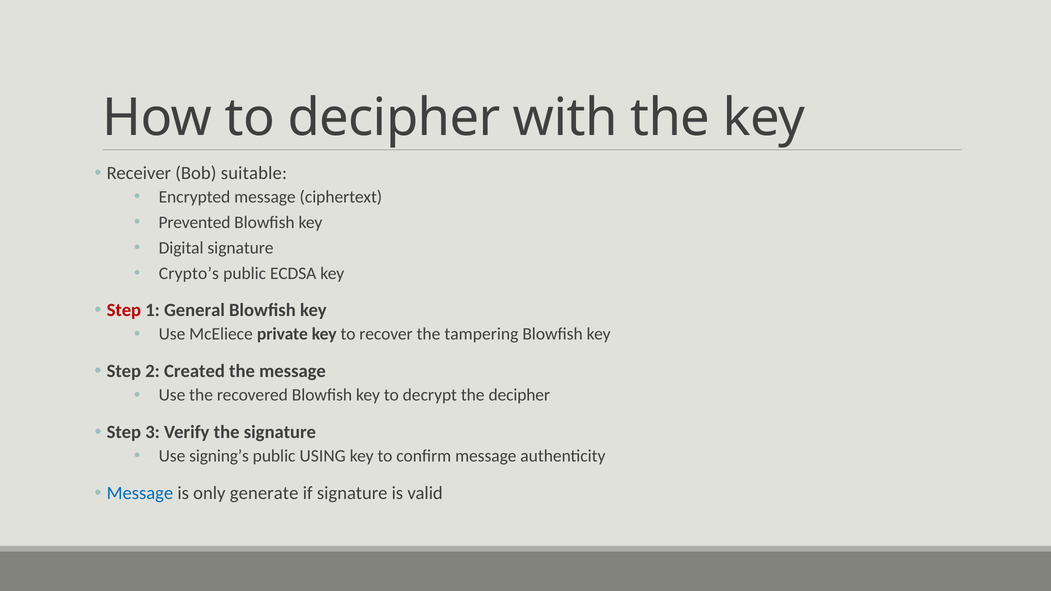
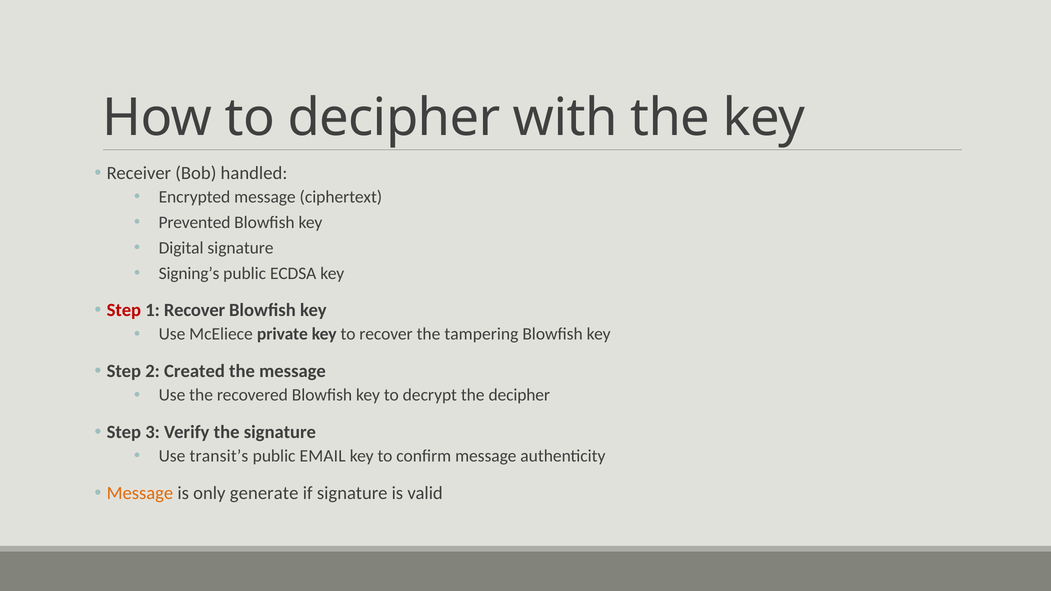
suitable: suitable -> handled (254, 173)
Crypto’s: Crypto’s -> Signing’s (189, 273)
1 General: General -> Recover (195, 310)
signing’s: signing’s -> transit’s (219, 456)
USING: USING -> EMAIL (323, 456)
Message colour: blue -> orange (140, 493)
